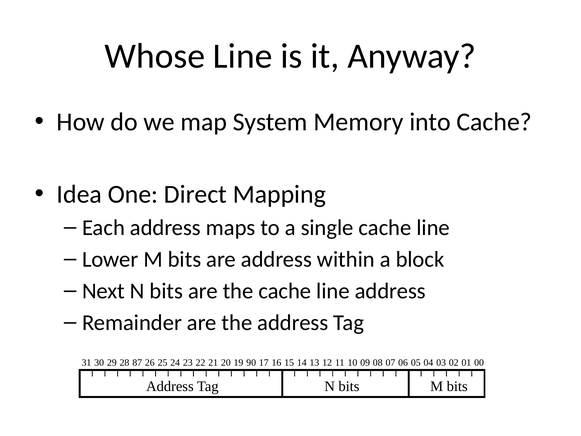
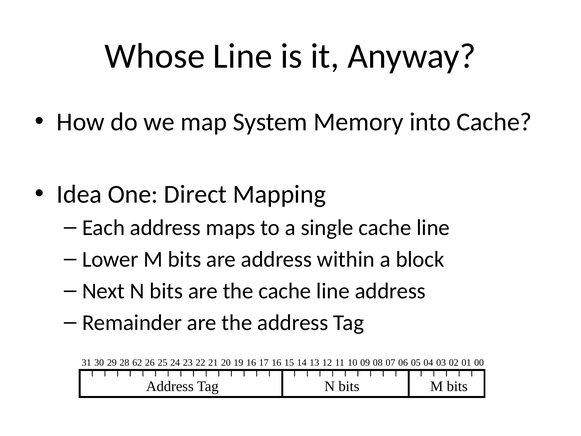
87: 87 -> 62 (137, 363)
19 90: 90 -> 16 (251, 363)
